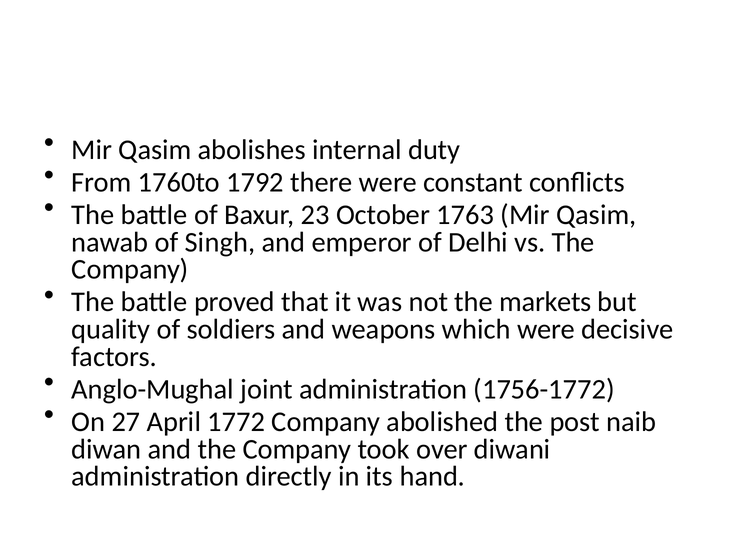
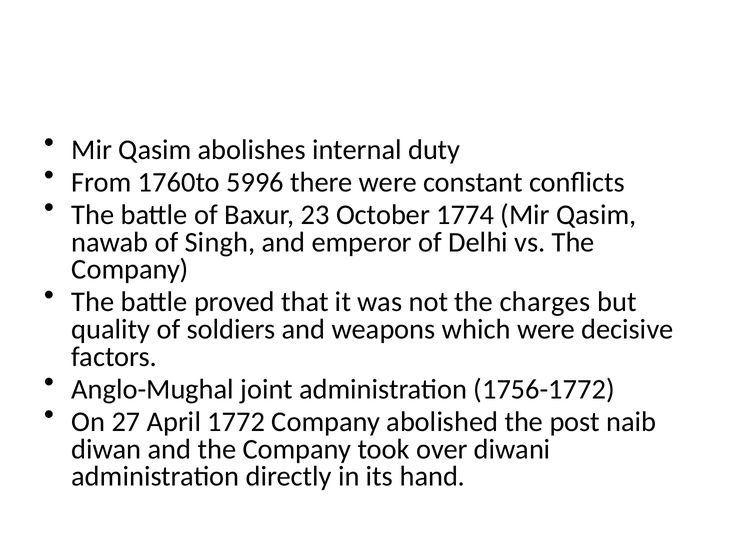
1792: 1792 -> 5996 (255, 182)
1763: 1763 -> 1774 (465, 215)
markets: markets -> charges (545, 302)
